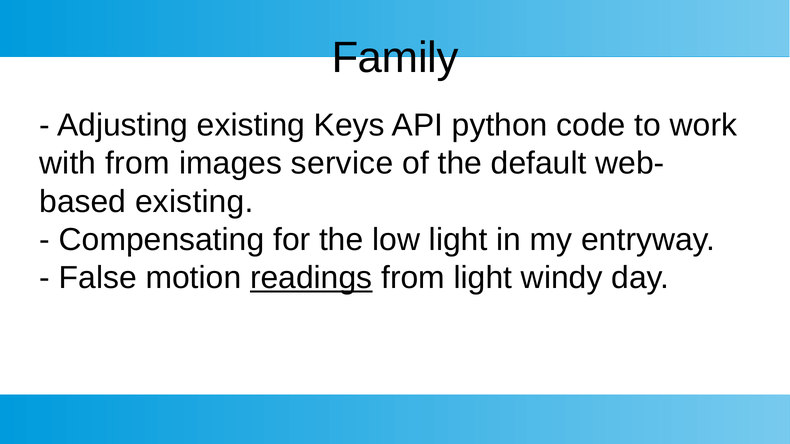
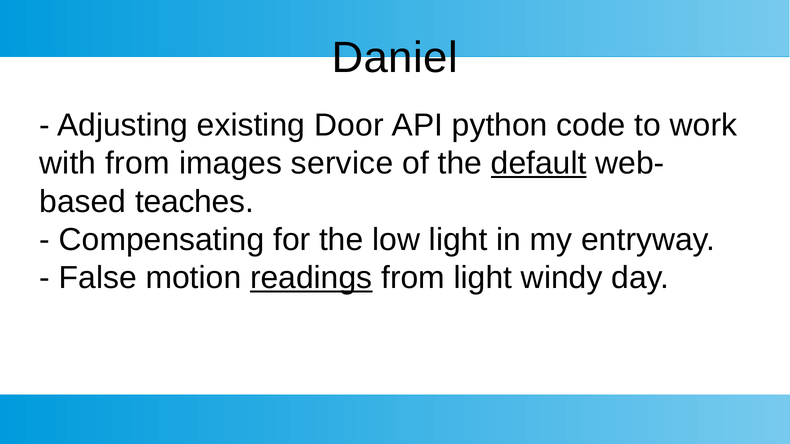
Family: Family -> Daniel (395, 58)
Keys: Keys -> Door (349, 125)
default underline: none -> present (539, 164)
existing: existing -> teaches (194, 202)
